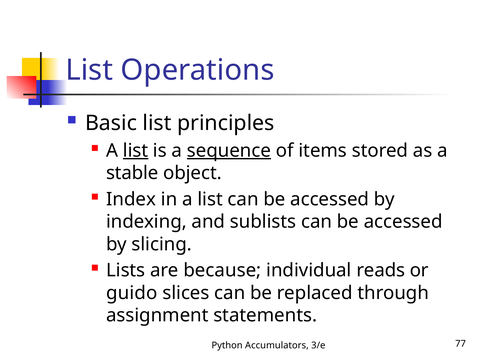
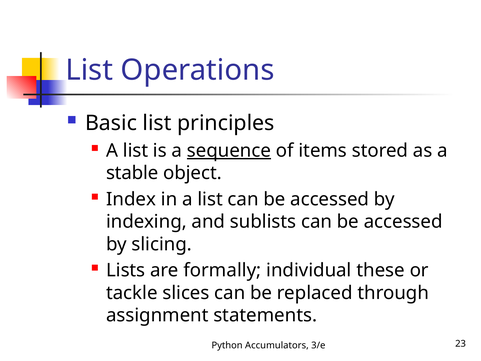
list underline: present -> none (136, 150)
because: because -> formally (222, 270)
reads: reads -> these (381, 270)
guido: guido -> tackle (132, 293)
77: 77 -> 23 (461, 344)
